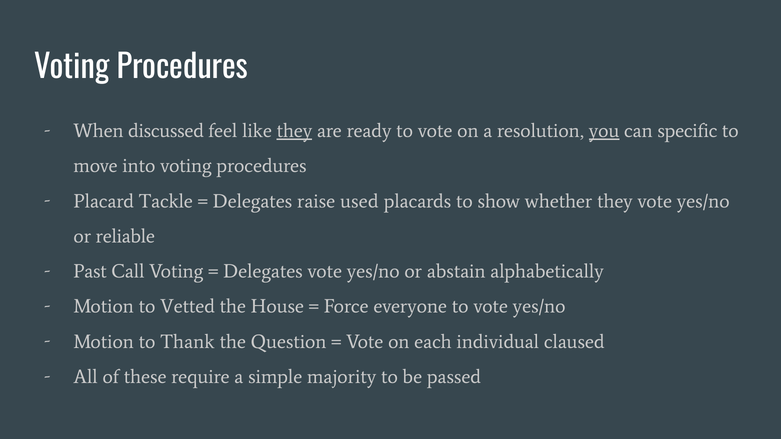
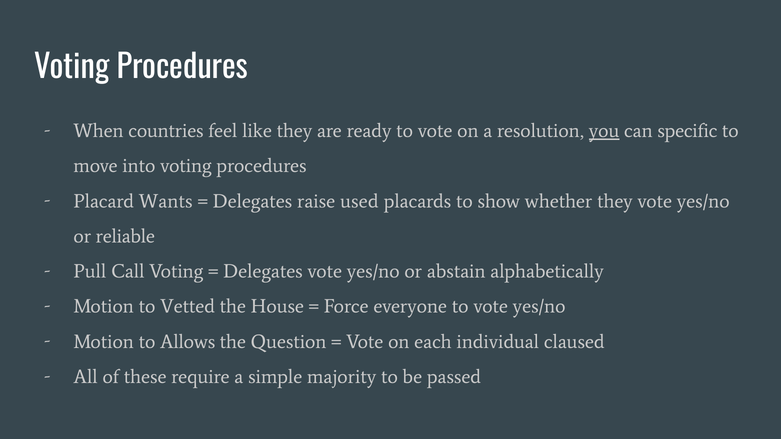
discussed: discussed -> countries (166, 131)
they underline: present -> none (294, 131)
Tackle: Tackle -> Wants (166, 201)
Past: Past -> Pull (90, 272)
Thank: Thank -> Allows (188, 342)
